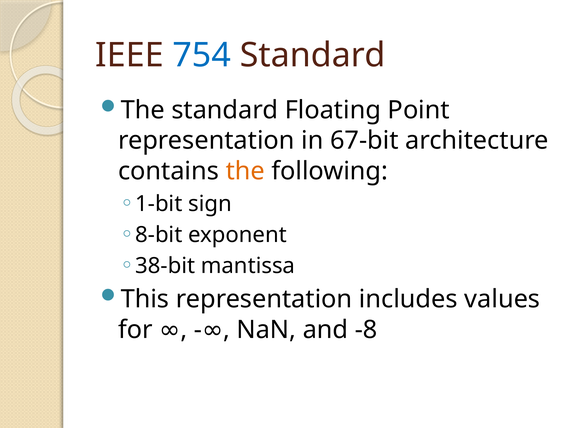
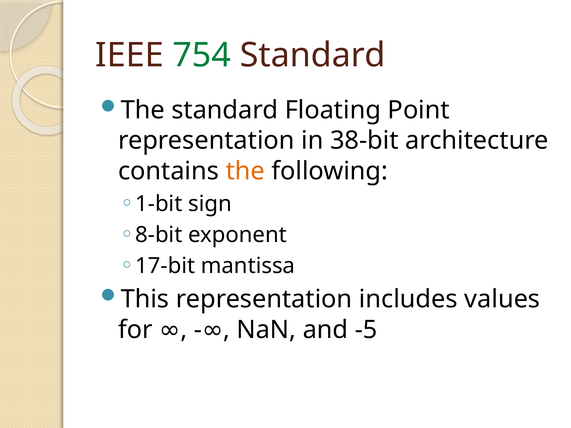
754 colour: blue -> green (202, 55)
67-bit: 67-bit -> 38-bit (364, 141)
38-bit: 38-bit -> 17-bit (165, 266)
-8: -8 -> -5 (366, 330)
